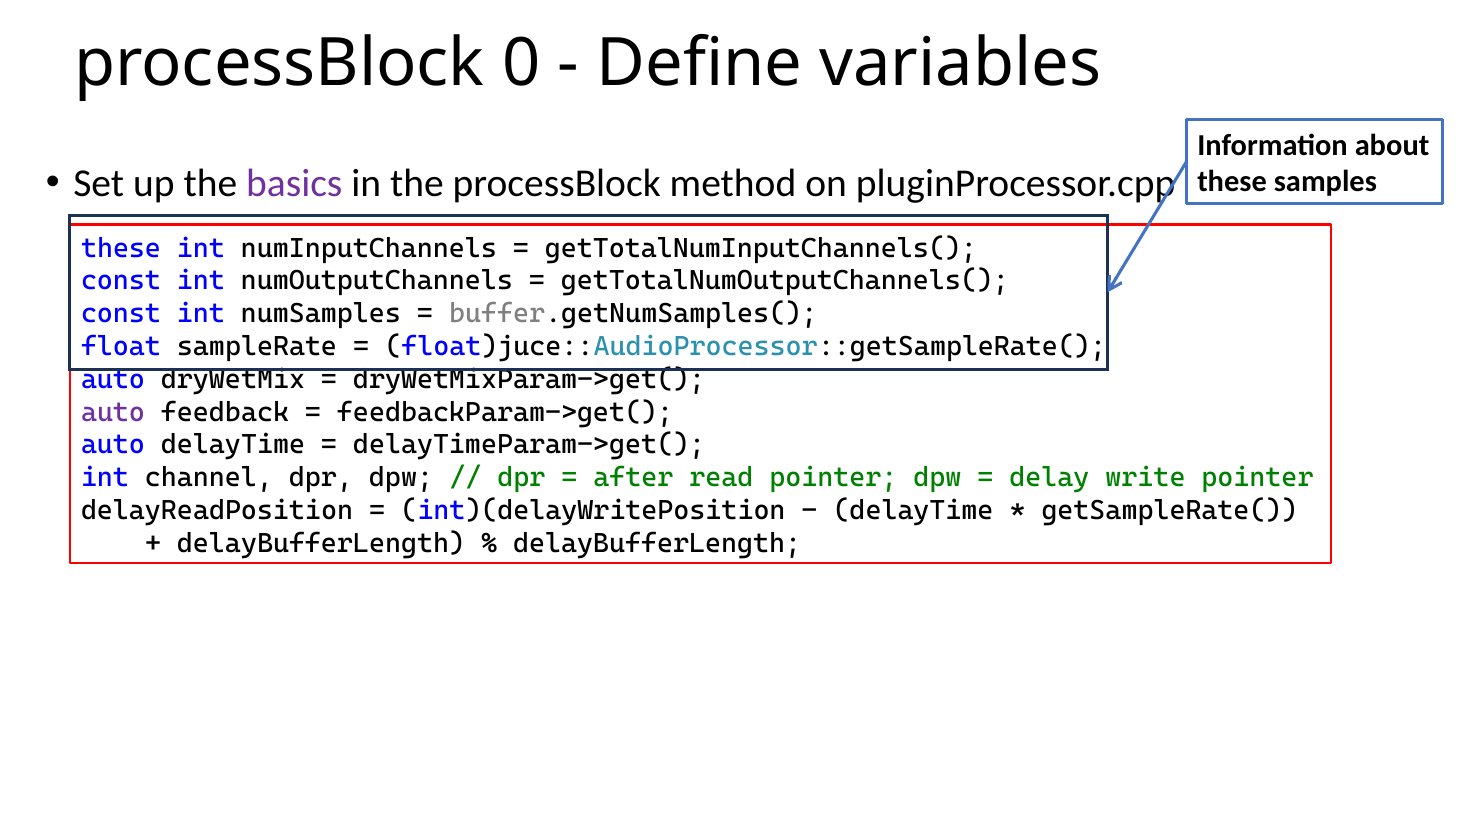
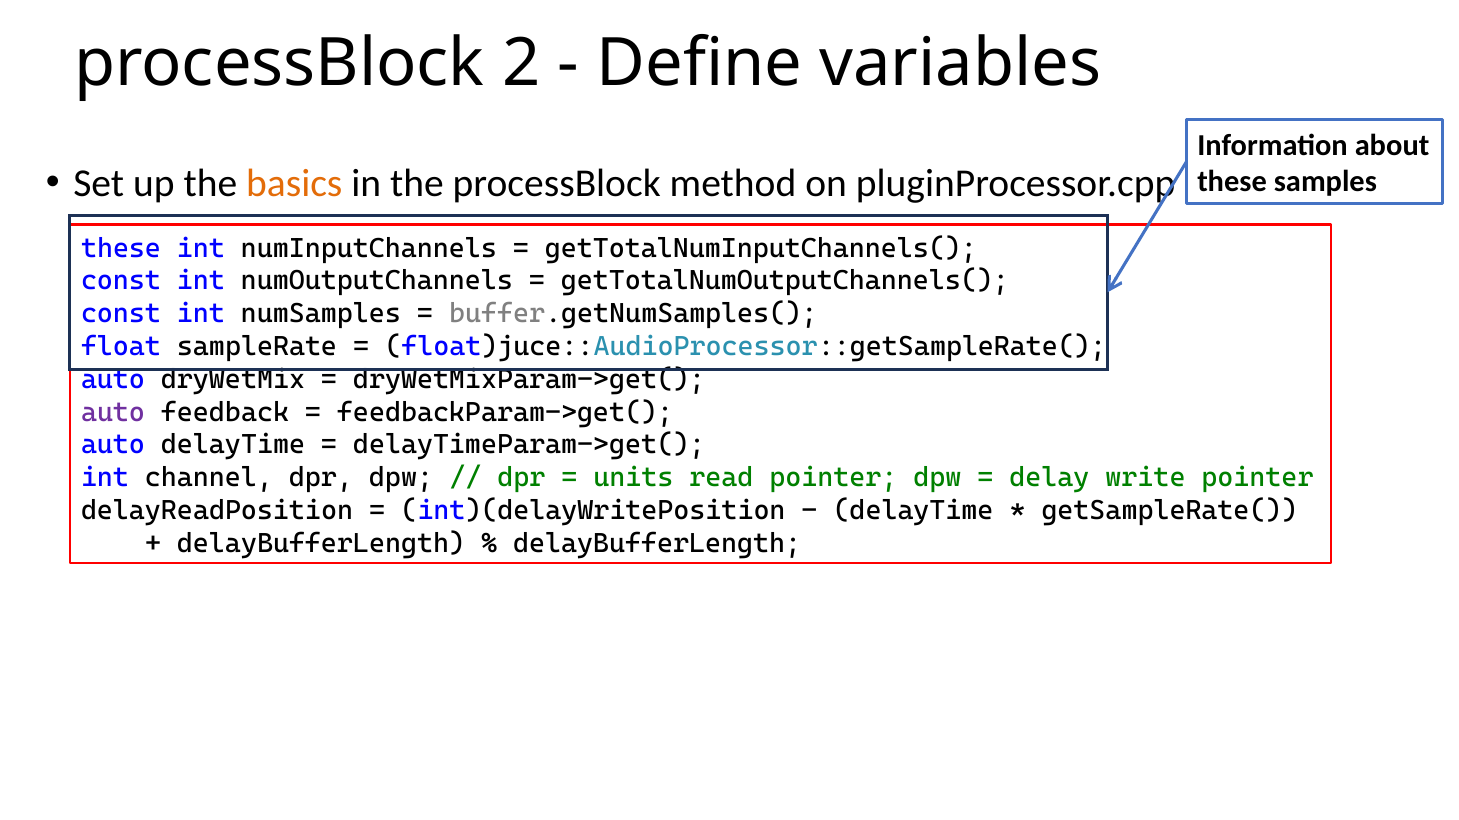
0: 0 -> 2 (521, 63)
basics colour: purple -> orange (294, 184)
after: after -> units (633, 478)
